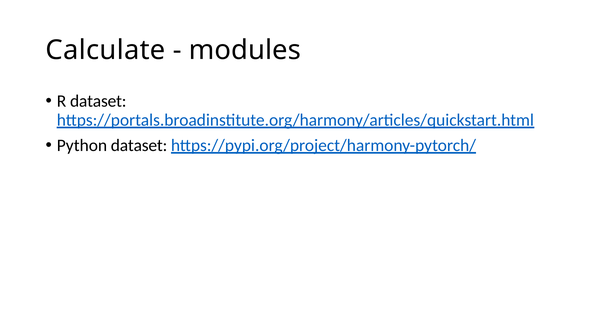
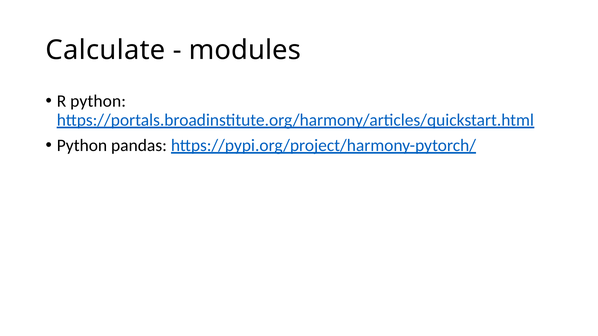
R dataset: dataset -> python (98, 101)
Python dataset: dataset -> pandas (139, 146)
